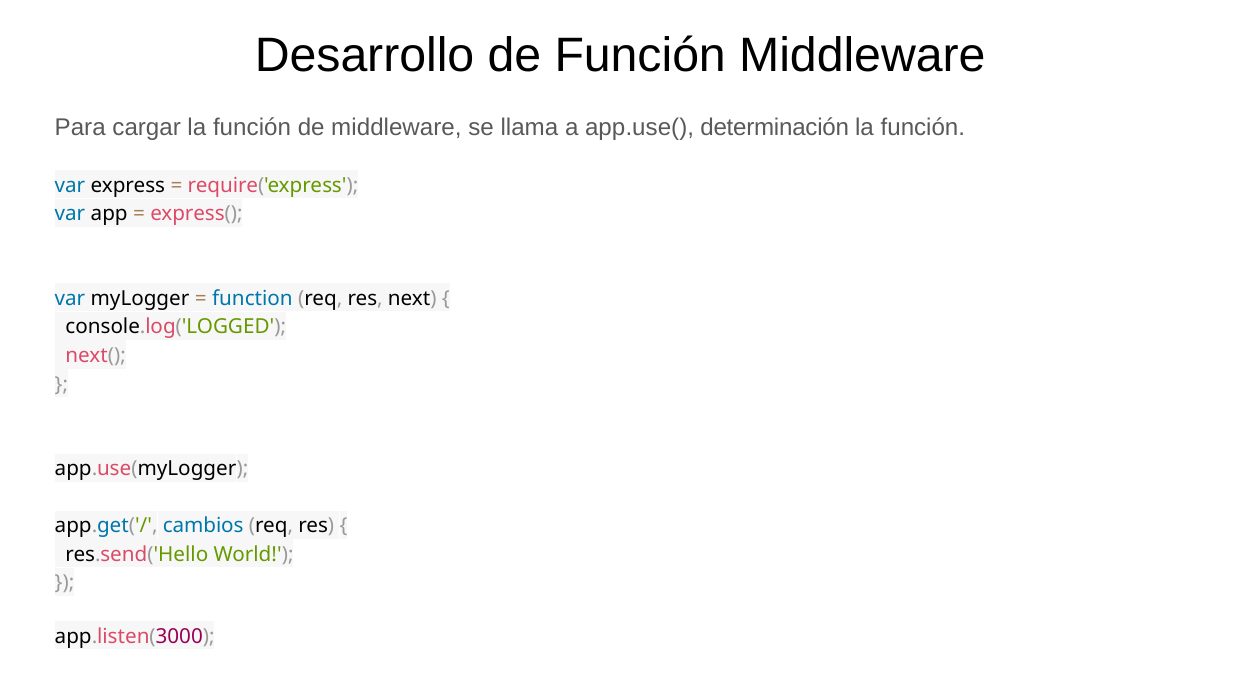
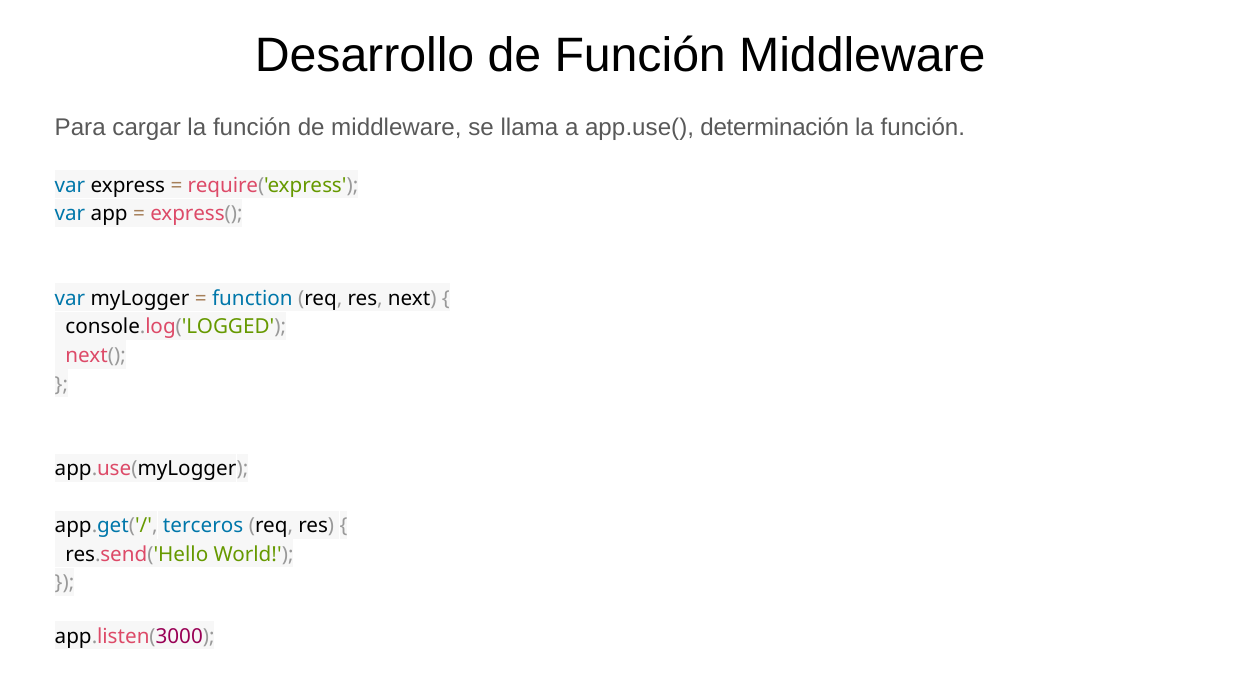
cambios: cambios -> terceros (203, 526)
